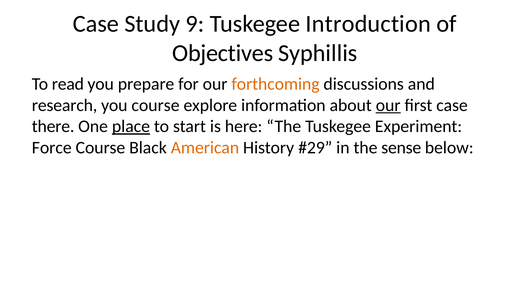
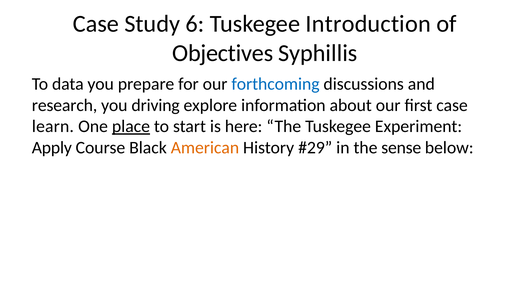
9: 9 -> 6 (195, 24)
read: read -> data (68, 84)
forthcoming colour: orange -> blue (276, 84)
you course: course -> driving (156, 105)
our underline: present -> none (388, 105)
there: there -> learn (53, 126)
Force: Force -> Apply (52, 148)
